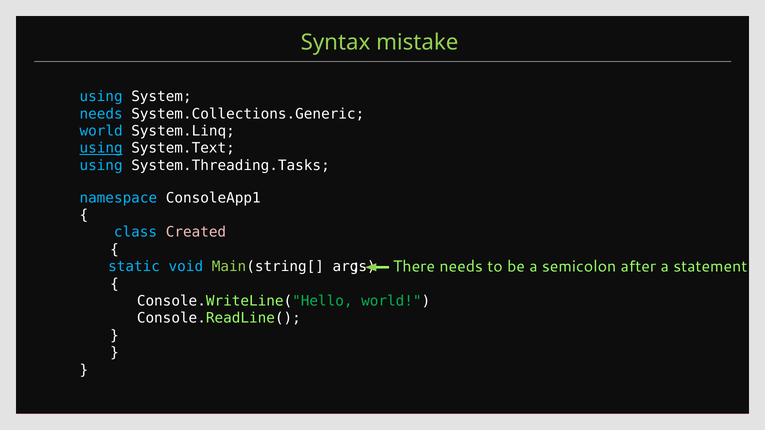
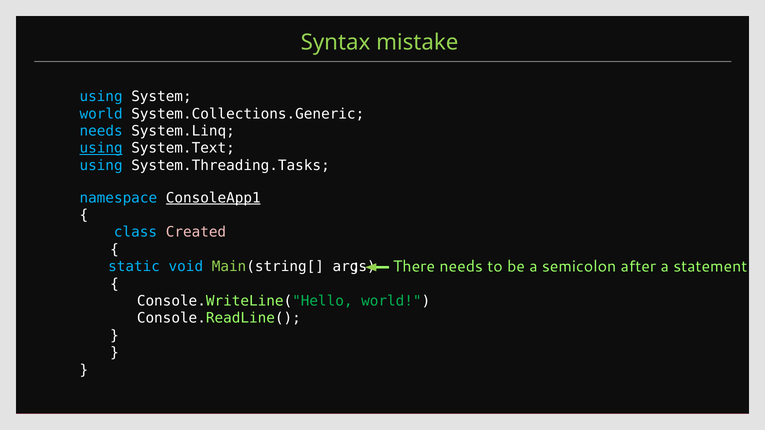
needs: needs -> world (101, 114)
world: world -> needs (101, 131)
ConsoleApp1 underline: none -> present (213, 198)
